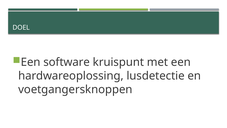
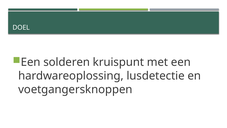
software: software -> solderen (67, 62)
